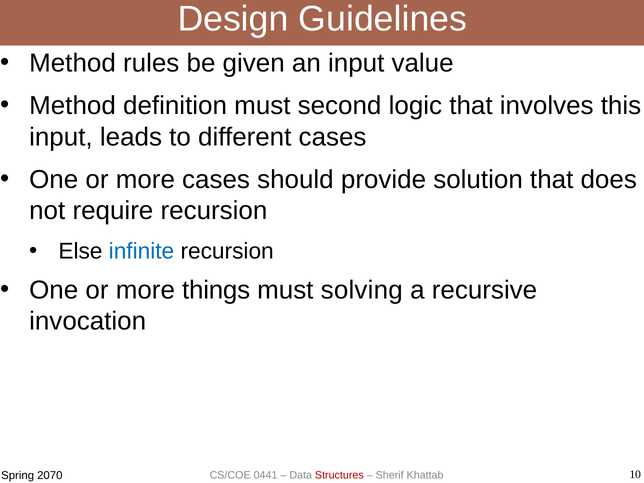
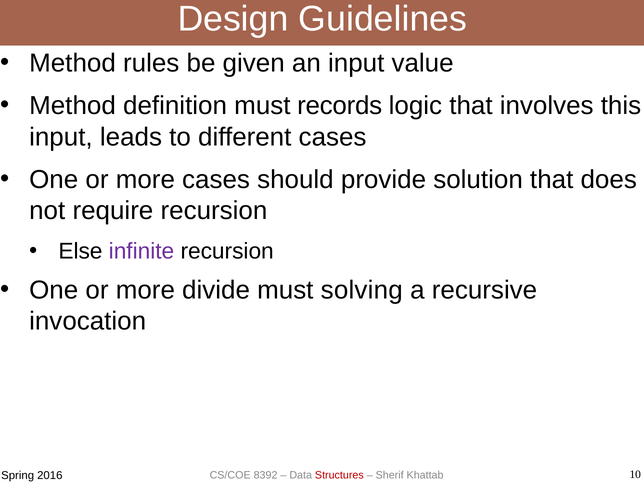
second: second -> records (340, 106)
infinite colour: blue -> purple (141, 251)
things: things -> divide (216, 290)
2070: 2070 -> 2016 (50, 475)
0441: 0441 -> 8392 (266, 475)
